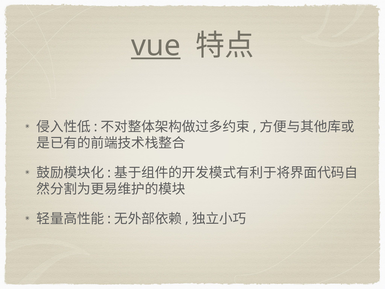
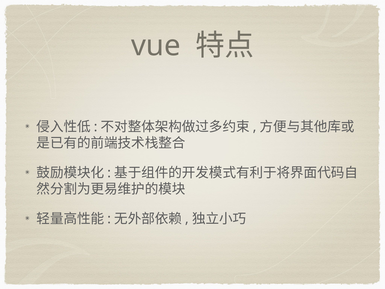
vue underline: present -> none (156, 46)
